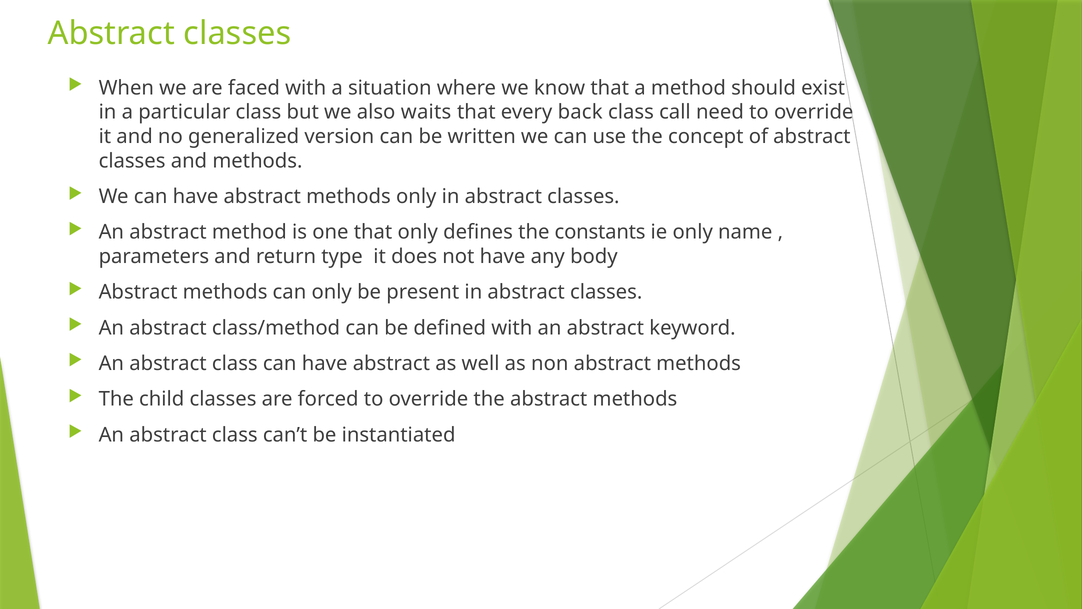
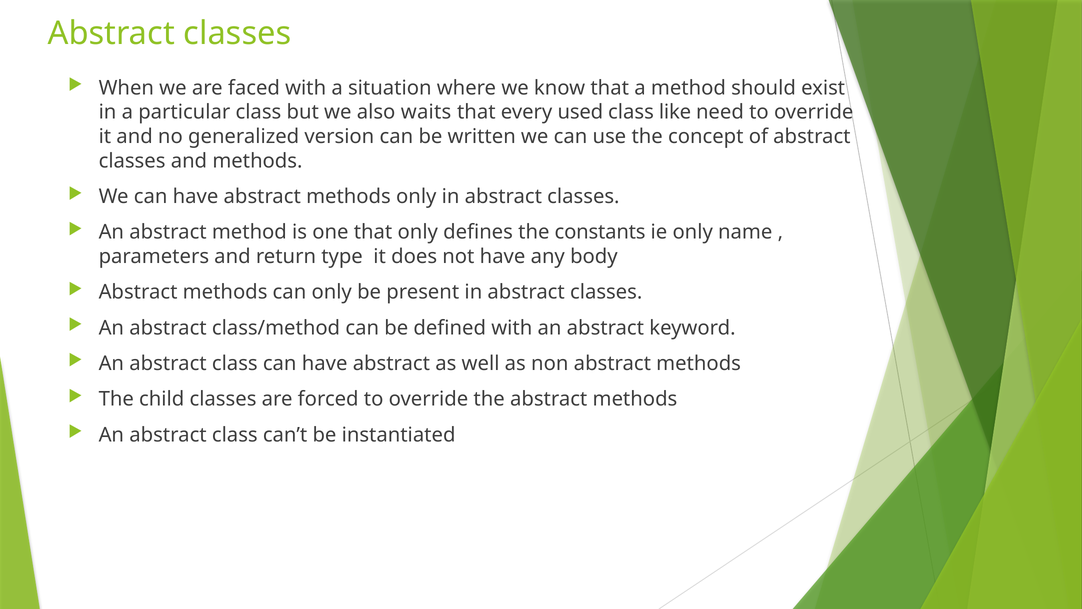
back: back -> used (580, 112)
call: call -> like (675, 112)
